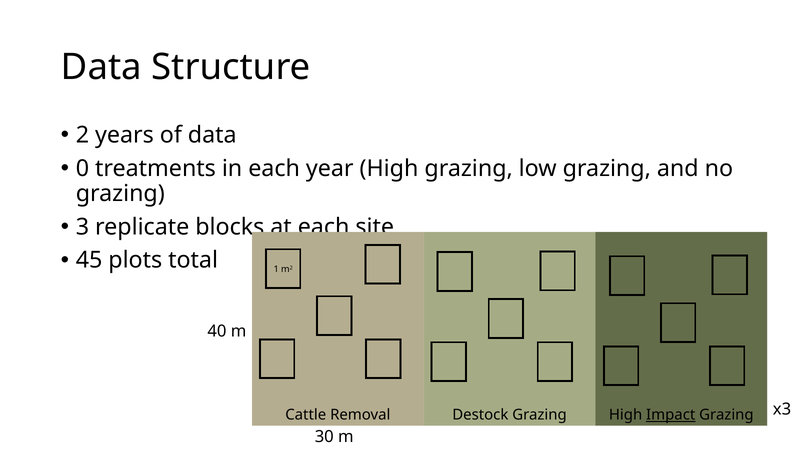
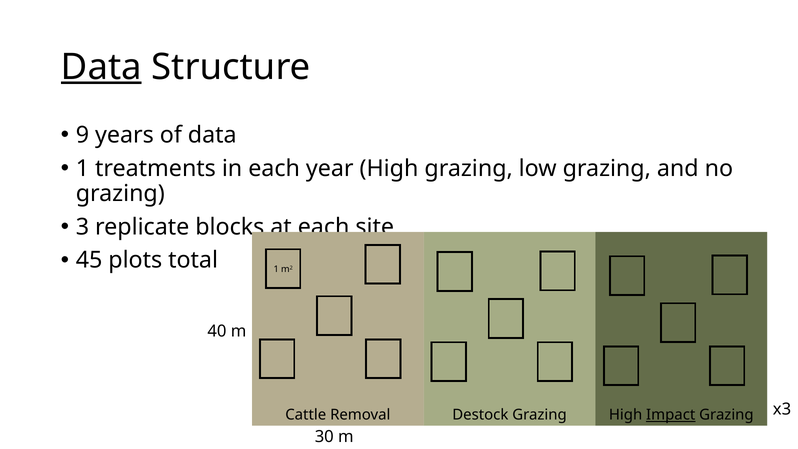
Data underline: none -> present (101, 67)
2: 2 -> 9 (82, 135)
0: 0 -> 1 (82, 168)
